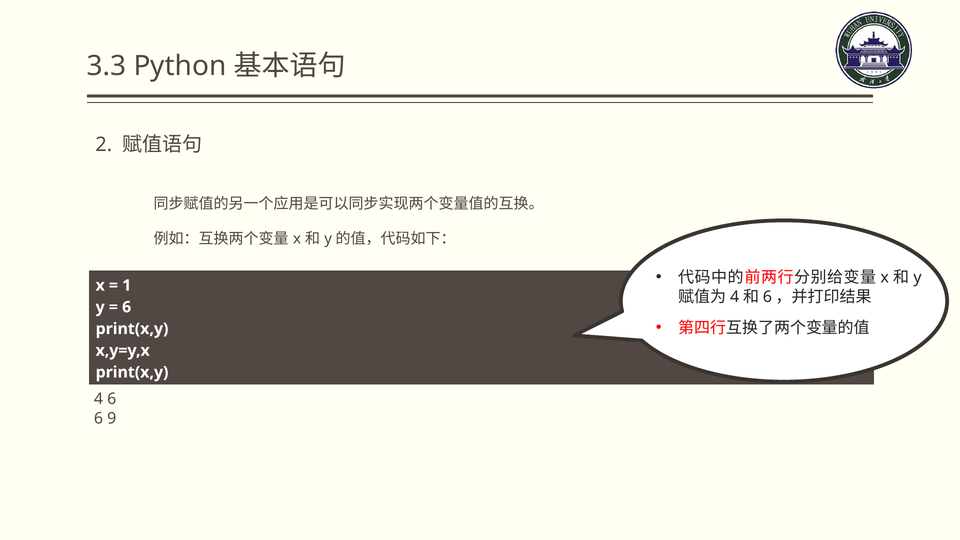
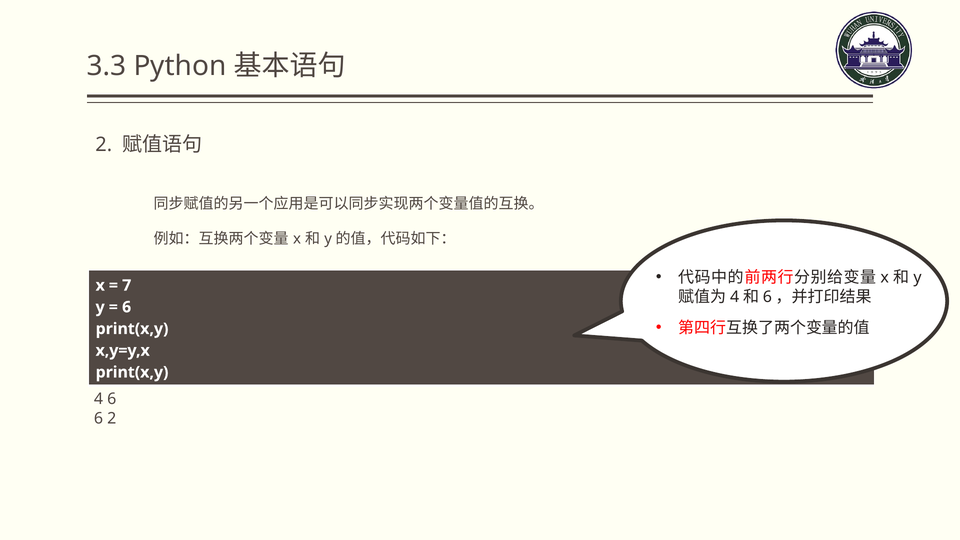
1: 1 -> 7 (127, 285)
6 9: 9 -> 2 (112, 418)
